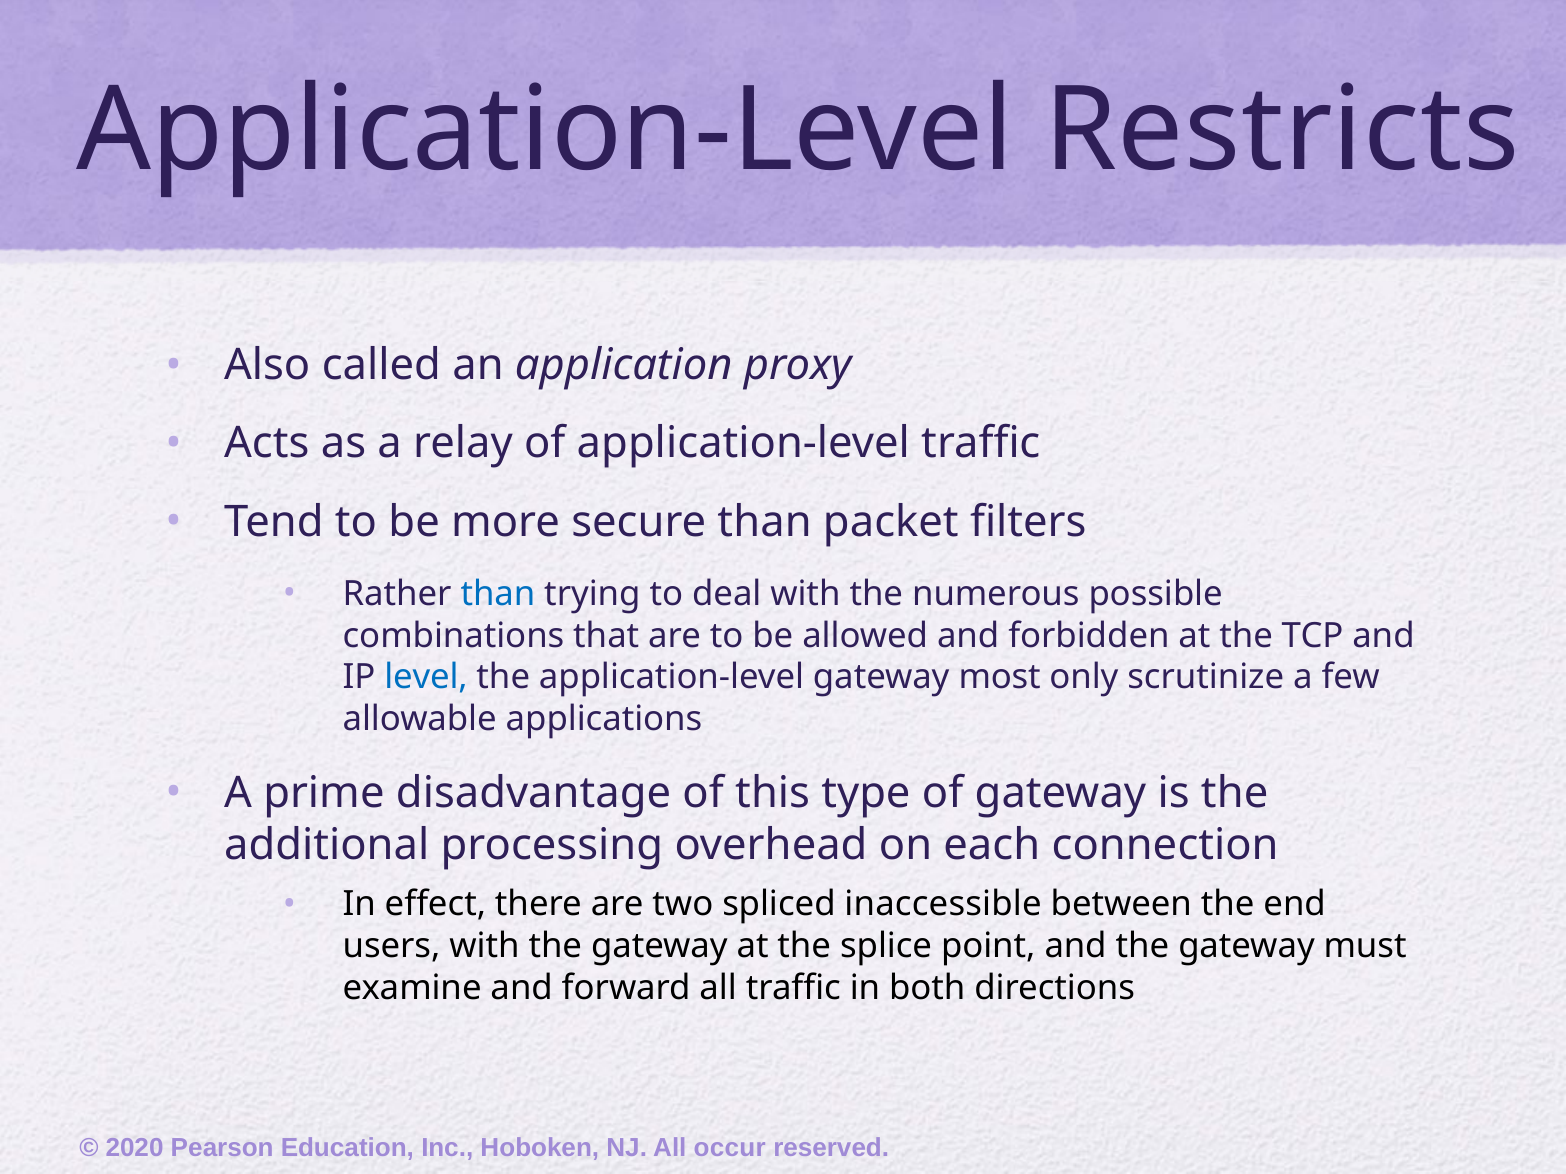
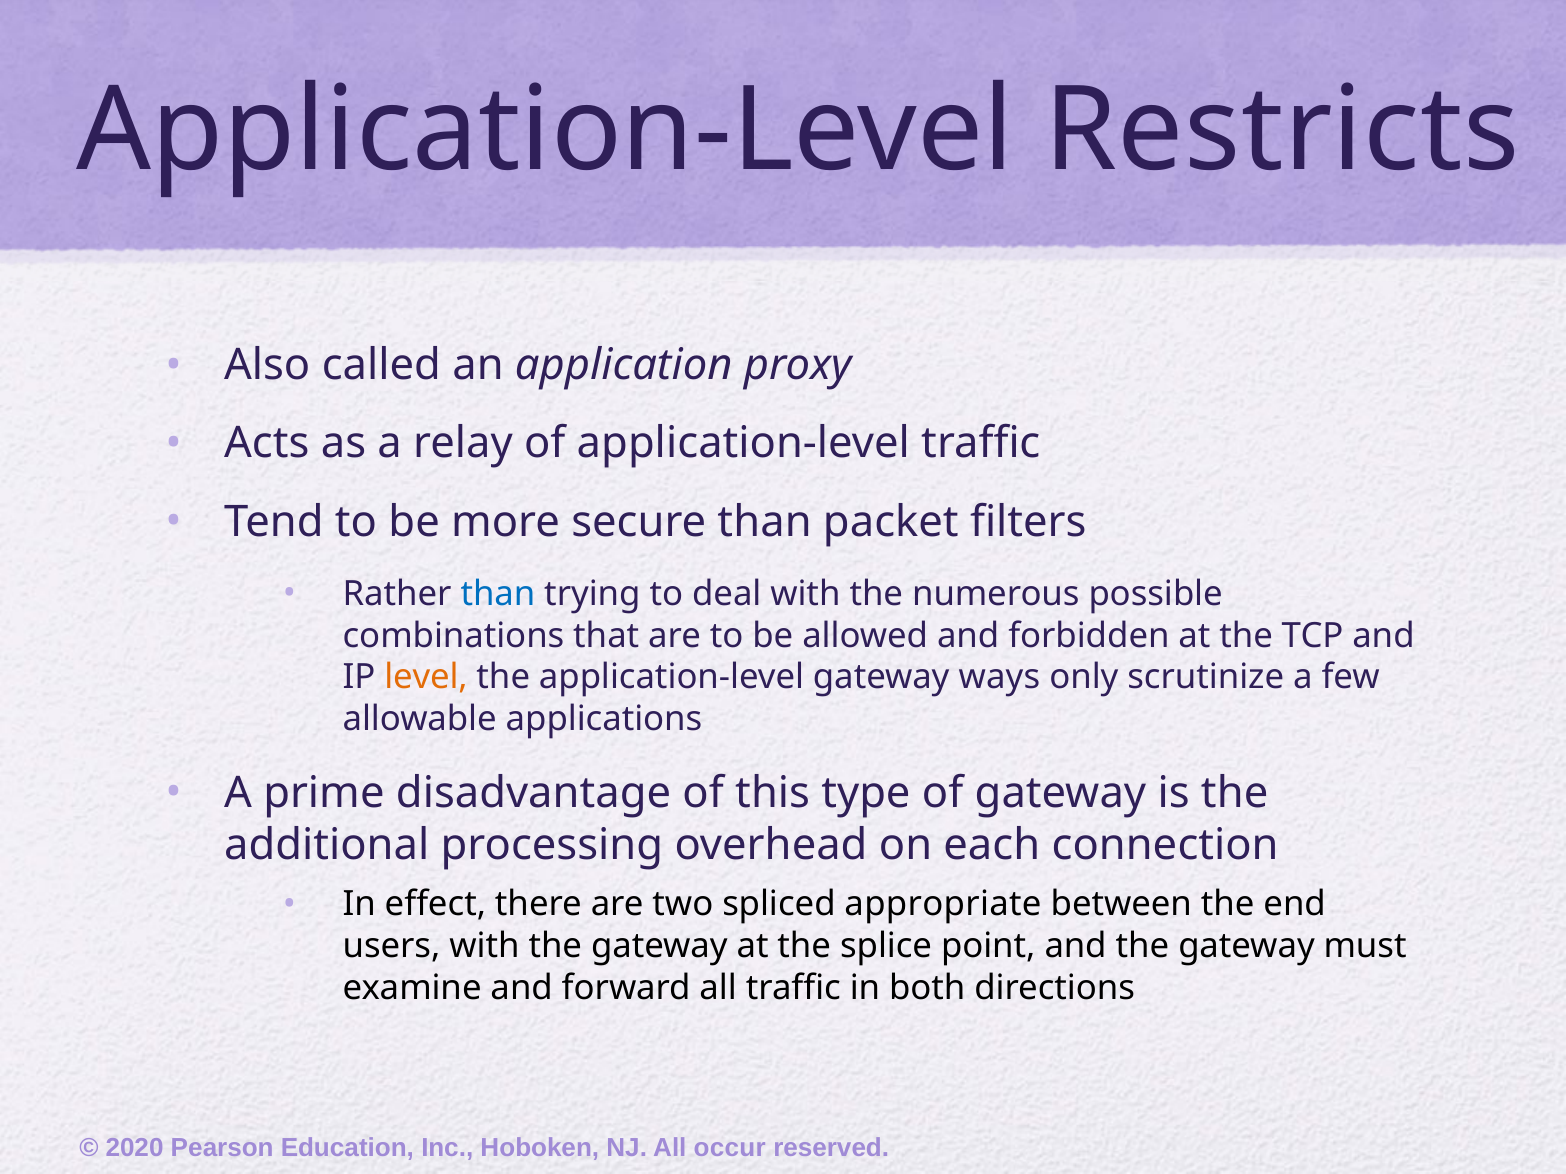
level colour: blue -> orange (426, 678)
most: most -> ways (999, 678)
inaccessible: inaccessible -> appropriate (943, 905)
